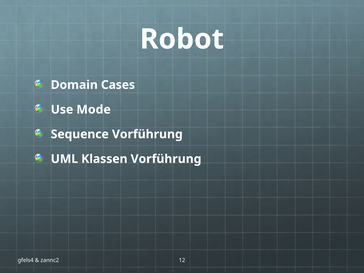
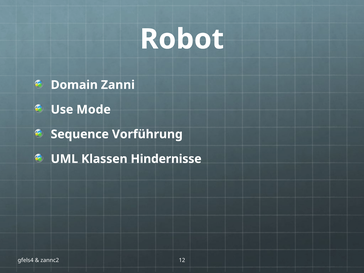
Cases: Cases -> Zanni (118, 85)
Klassen Vorführung: Vorführung -> Hindernisse (166, 159)
